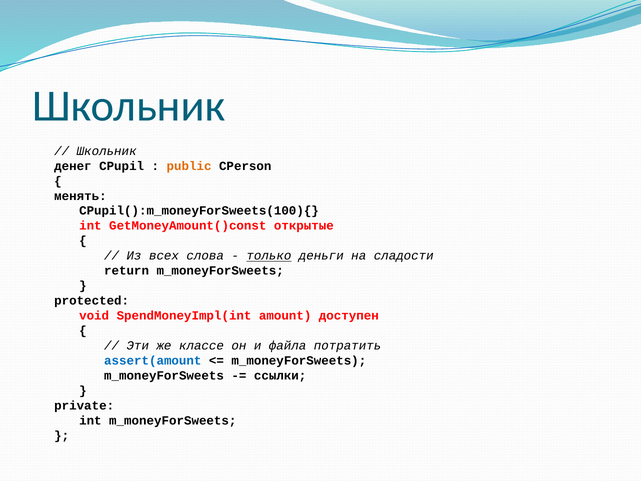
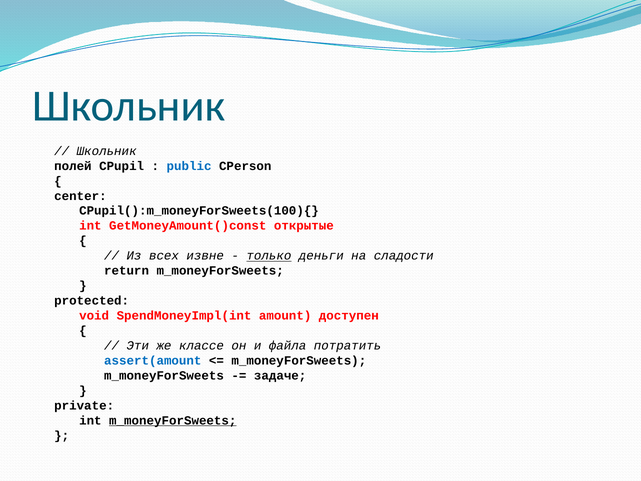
денег: денег -> полей (73, 166)
public colour: orange -> blue (189, 166)
менять: менять -> center (80, 196)
слова: слова -> извне (205, 256)
ссылки: ссылки -> задаче (280, 375)
m_moneyForSweets underline: none -> present (173, 420)
